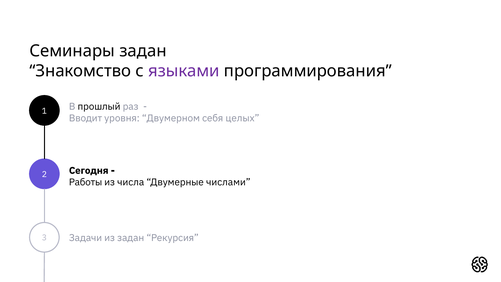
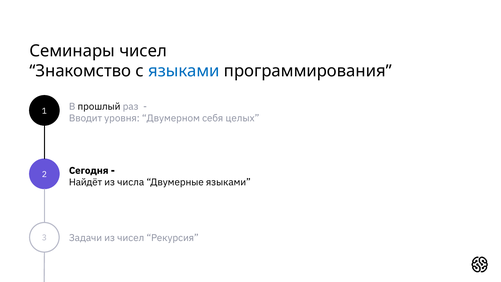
Семинары задан: задан -> чисел (143, 51)
языками colour: purple -> blue (184, 71)
Работы: Работы -> Найдёт (86, 182)
Двумерные числами: числами -> языками (228, 182)
из задан: задан -> чисел (131, 238)
